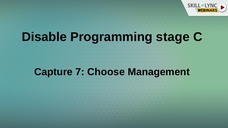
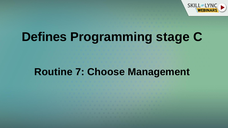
Disable: Disable -> Defines (44, 37)
Capture: Capture -> Routine (53, 72)
